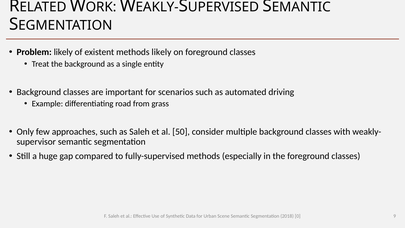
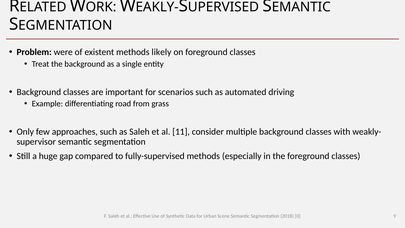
Problem likely: likely -> were (63, 52)
50: 50 -> 11 (181, 132)
